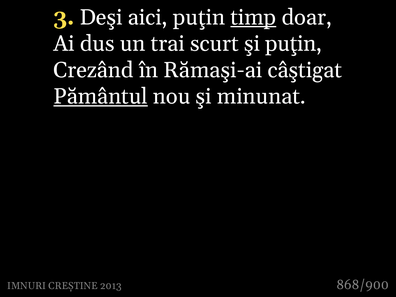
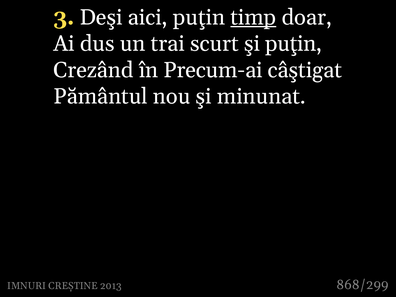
Rămaşi-ai: Rămaşi-ai -> Precum-ai (213, 70)
Pământul underline: present -> none (101, 96)
868/900: 868/900 -> 868/299 (363, 285)
